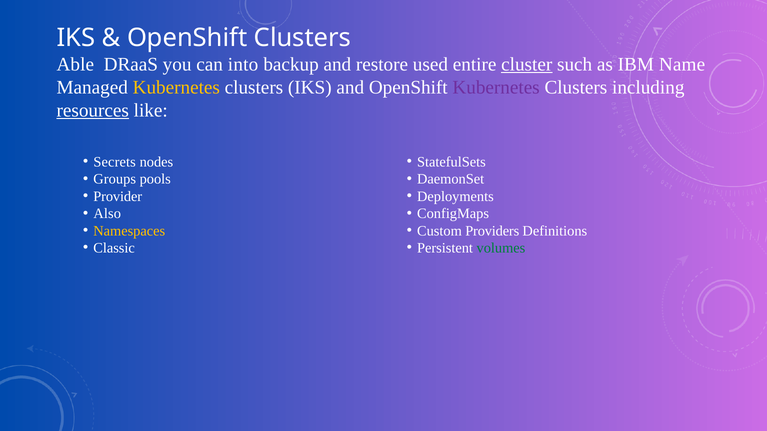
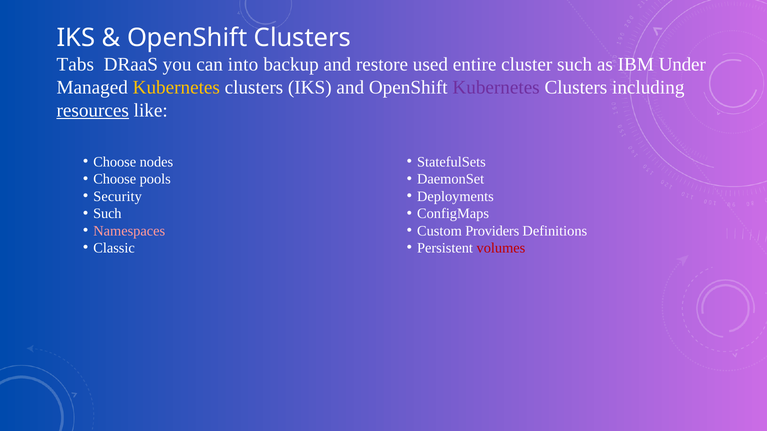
Able: Able -> Tabs (75, 64)
cluster underline: present -> none (527, 64)
Name: Name -> Under (682, 64)
Secrets: Secrets -> Choose (115, 162)
Groups: Groups -> Choose (115, 179)
Provider: Provider -> Security (118, 196)
Also: Also -> Such (107, 214)
Namespaces colour: yellow -> pink (129, 231)
volumes colour: green -> red (501, 248)
